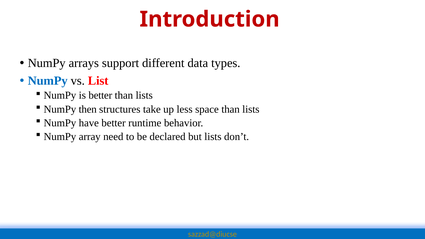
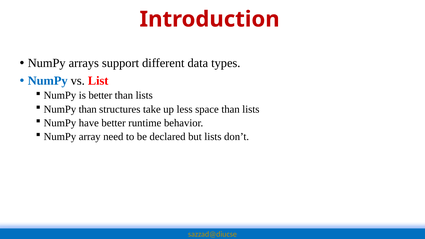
NumPy then: then -> than (88, 109)
